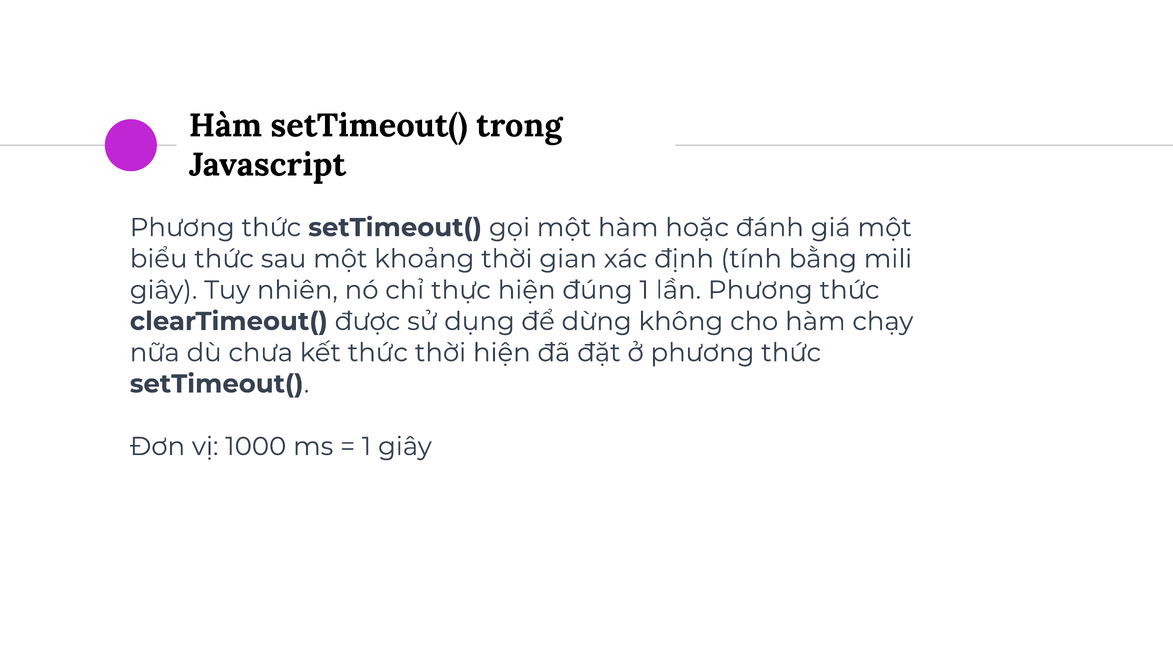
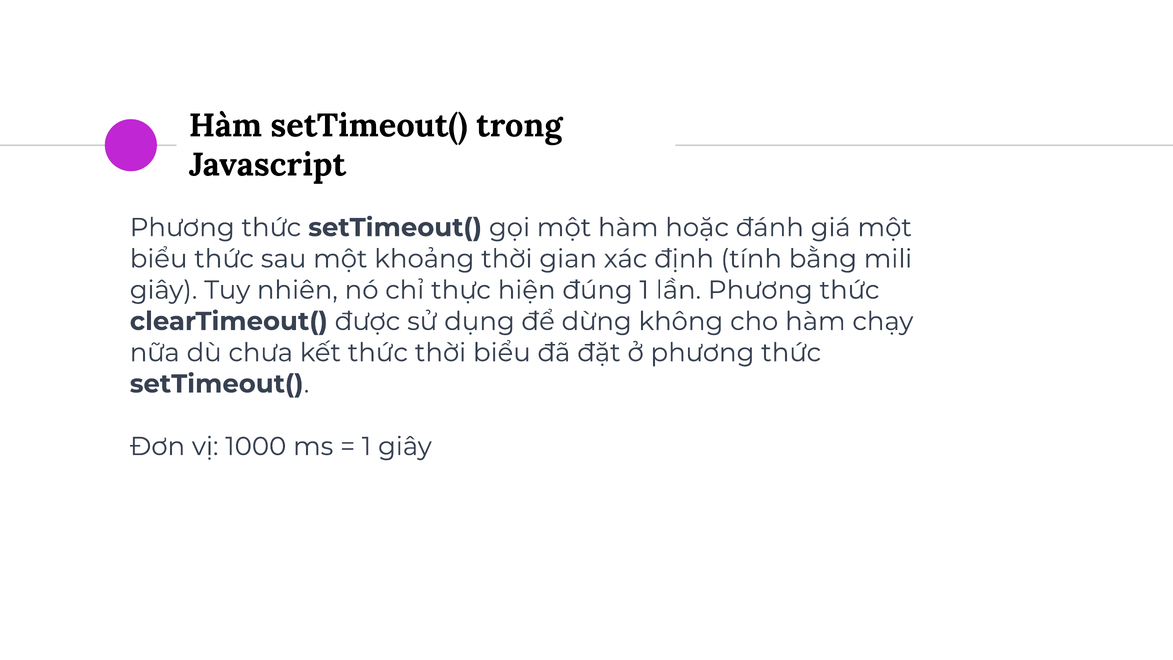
thời hiện: hiện -> biểu (502, 353)
